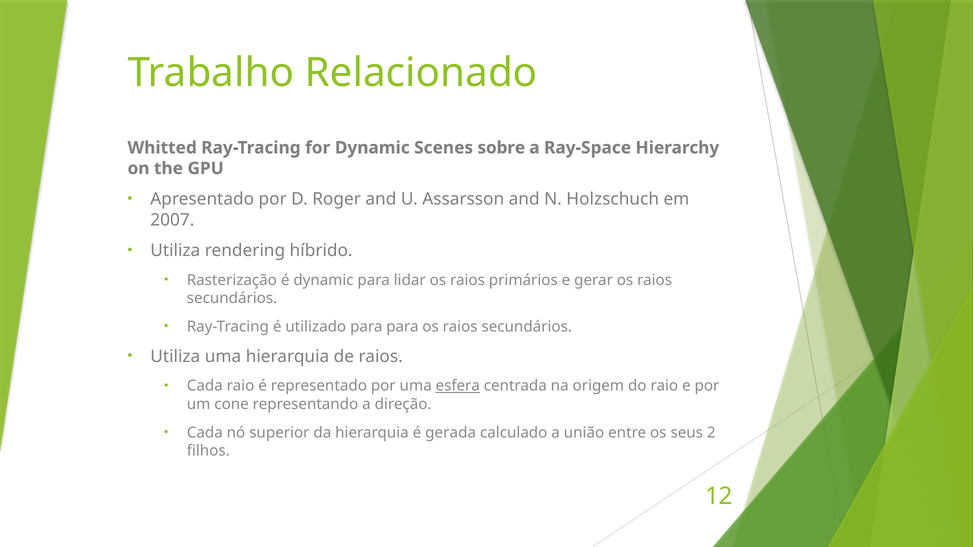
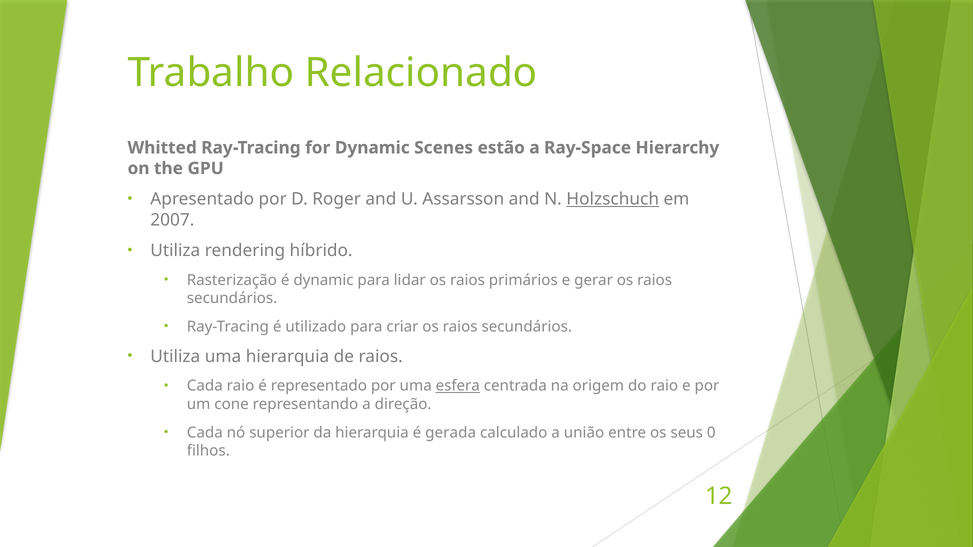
sobre: sobre -> estão (501, 148)
Holzschuch underline: none -> present (613, 199)
para para: para -> criar (402, 327)
2: 2 -> 0 (711, 433)
